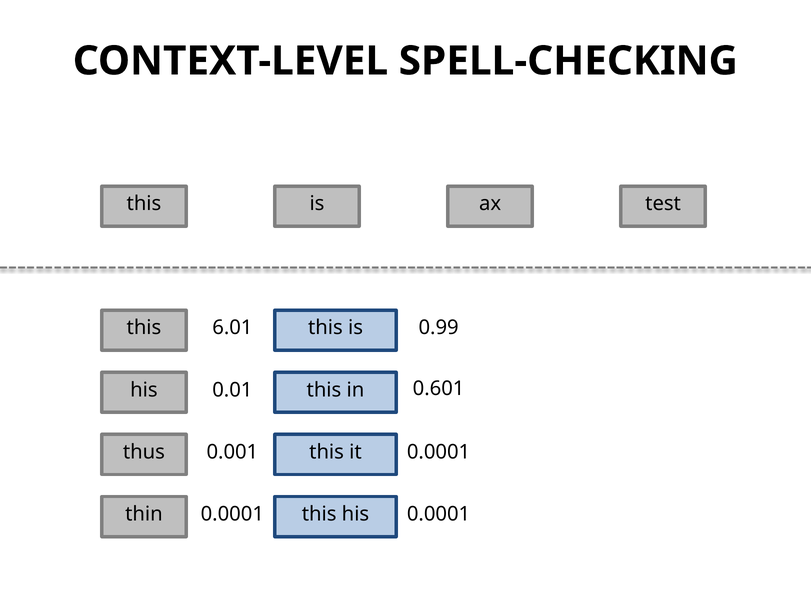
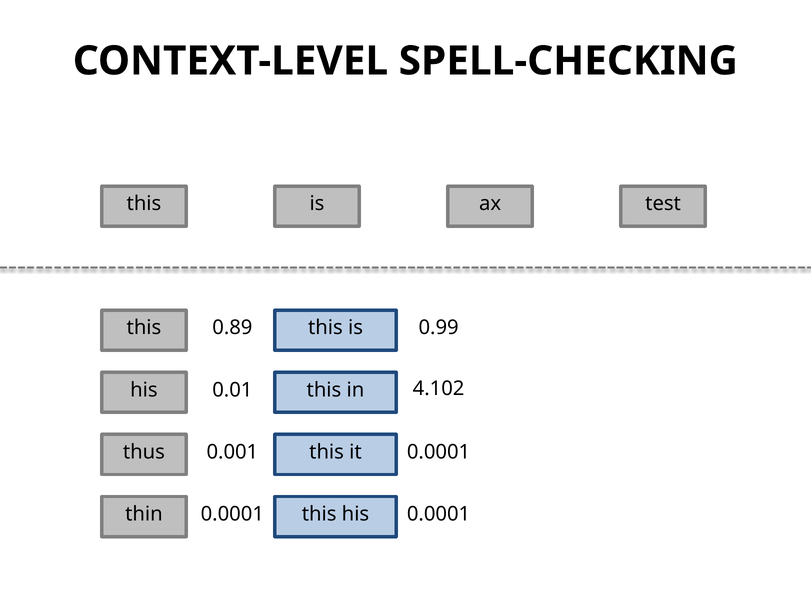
6.01: 6.01 -> 0.89 (232, 327)
0.601: 0.601 -> 4.102 (439, 388)
